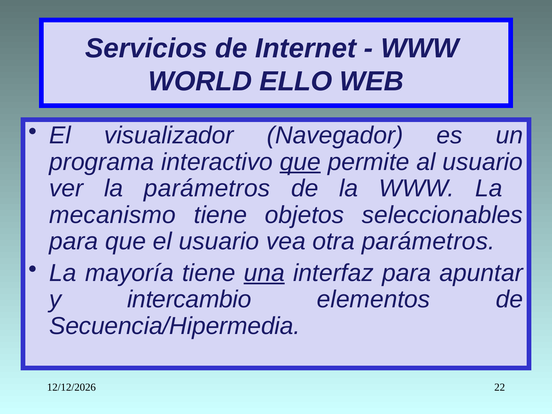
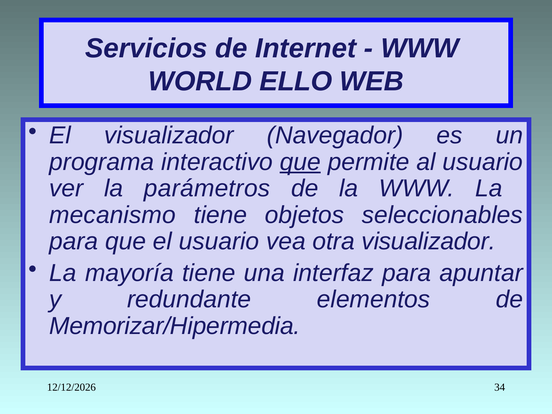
otra parámetros: parámetros -> visualizador (429, 242)
una underline: present -> none (264, 273)
intercambio: intercambio -> redundante (189, 299)
Secuencia/Hipermedia: Secuencia/Hipermedia -> Memorizar/Hipermedia (175, 326)
22: 22 -> 34 (500, 387)
